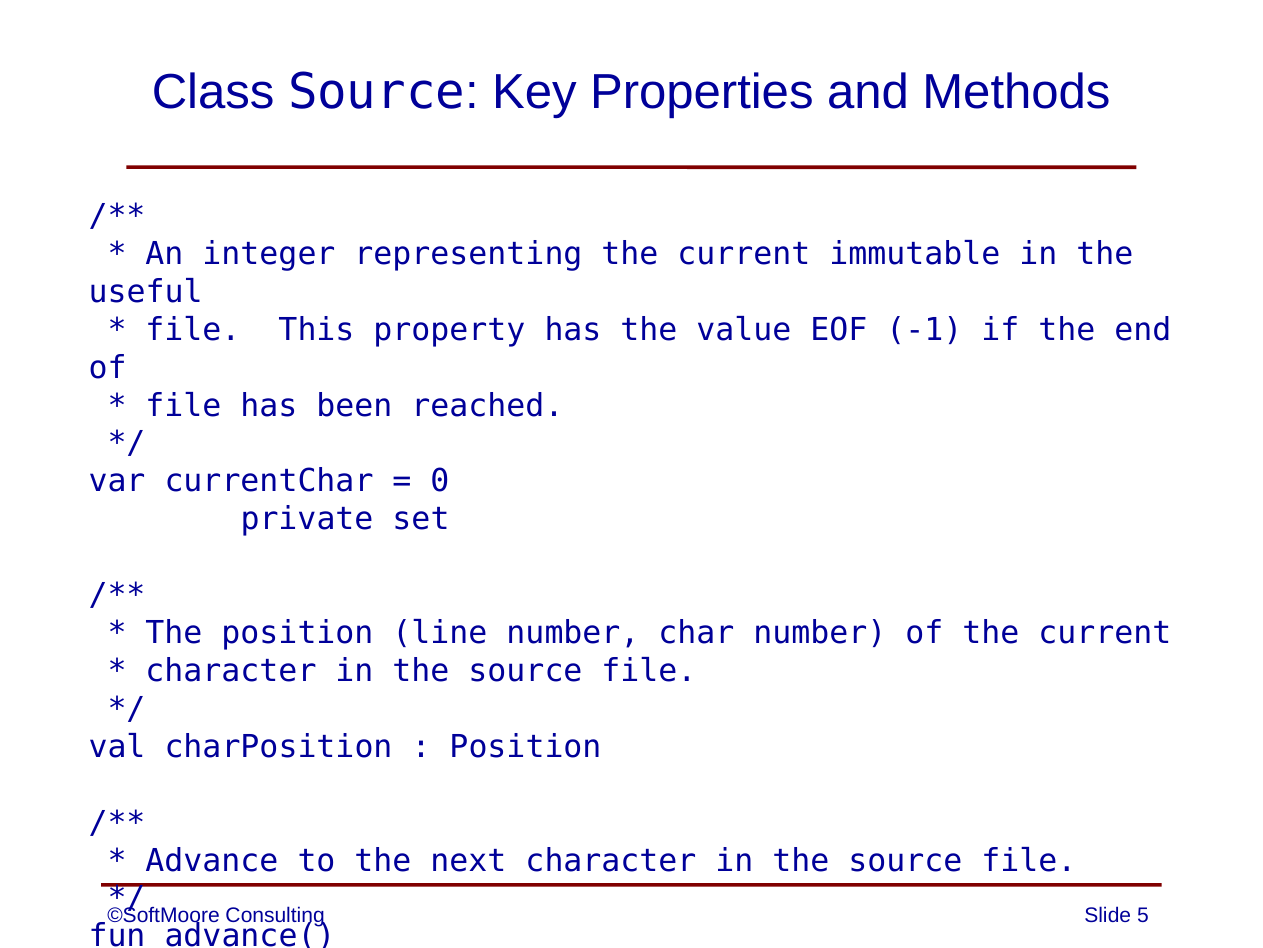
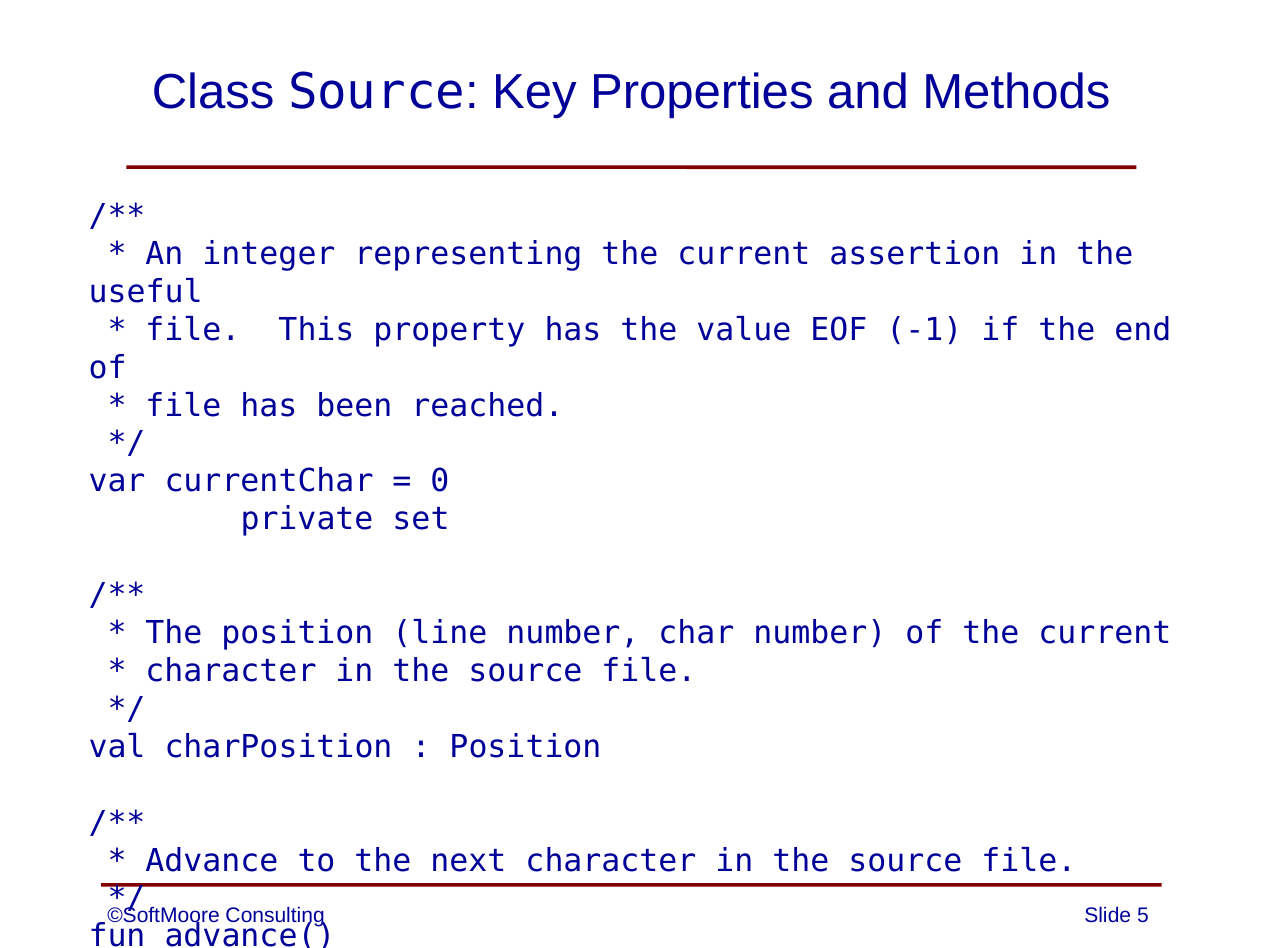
immutable: immutable -> assertion (915, 254)
